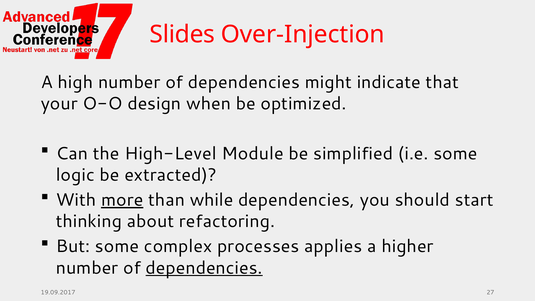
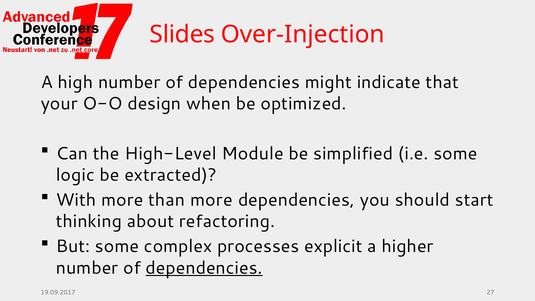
more underline: present -> none (122, 200)
than while: while -> more (211, 200)
applies: applies -> explicit (333, 246)
